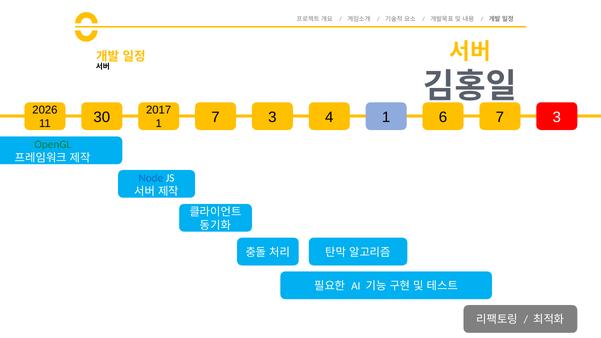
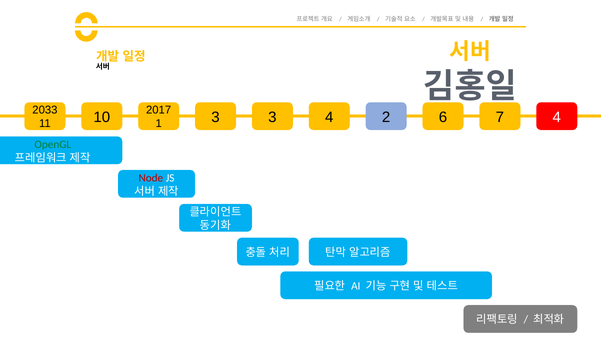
2026: 2026 -> 2033 (45, 110)
30: 30 -> 10 (102, 117)
1 7: 7 -> 3 (216, 117)
4 1: 1 -> 2 (386, 117)
6 7 3: 3 -> 4 (557, 117)
Node colour: blue -> red (151, 178)
